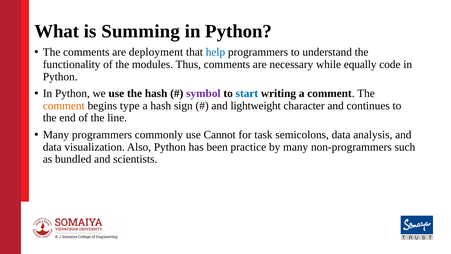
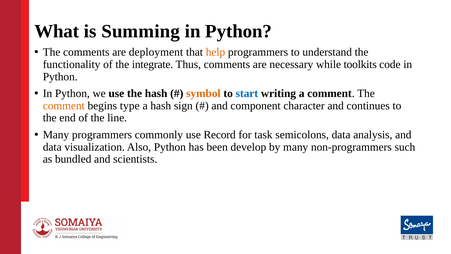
help colour: blue -> orange (215, 52)
modules: modules -> integrate (153, 64)
equally: equally -> toolkits (360, 64)
symbol colour: purple -> orange (203, 93)
lightweight: lightweight -> component (256, 106)
Cannot: Cannot -> Record (220, 135)
practice: practice -> develop (248, 147)
